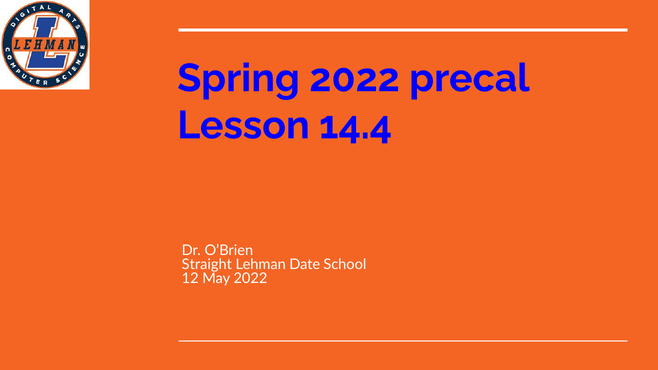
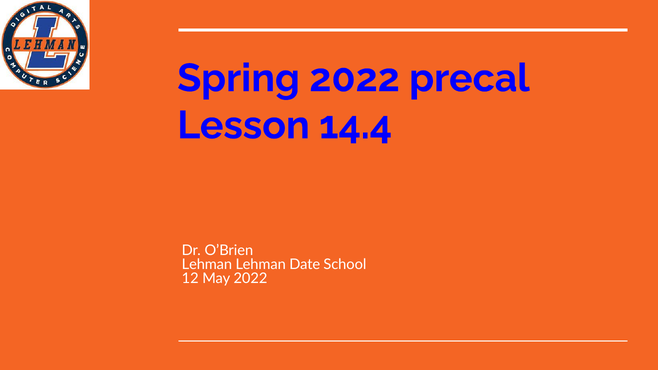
Straight: Straight -> Lehman (207, 265)
